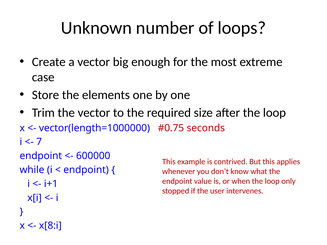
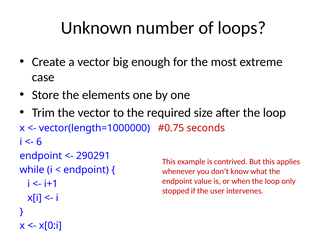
7: 7 -> 6 (39, 142)
600000: 600000 -> 290291 (93, 156)
x[8:i: x[8:i -> x[0:i (50, 226)
